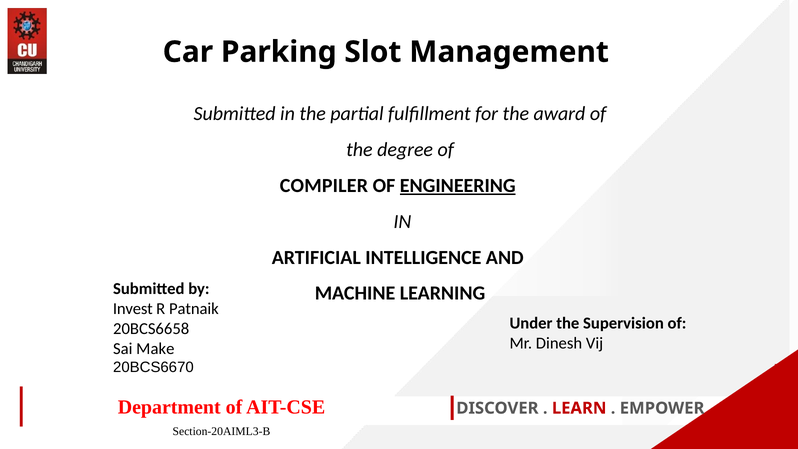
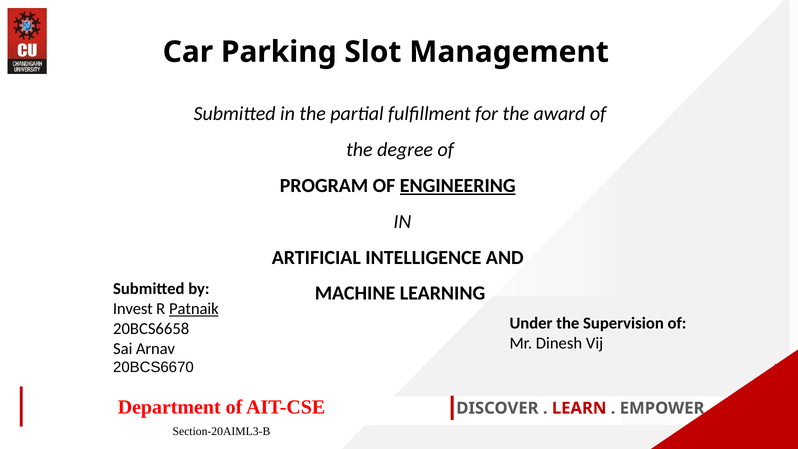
COMPILER: COMPILER -> PROGRAM (324, 186)
Patnaik underline: none -> present (194, 309)
Make: Make -> Arnav (155, 349)
